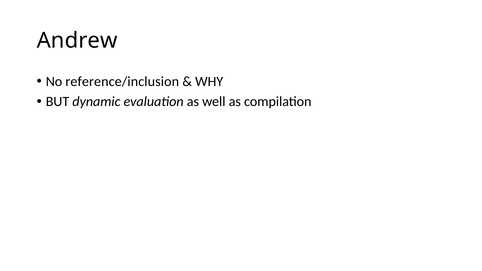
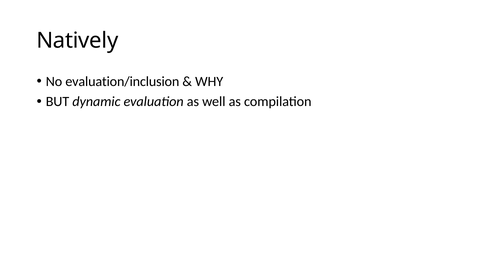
Andrew: Andrew -> Natively (77, 40)
reference/inclusion: reference/inclusion -> evaluation/inclusion (122, 81)
